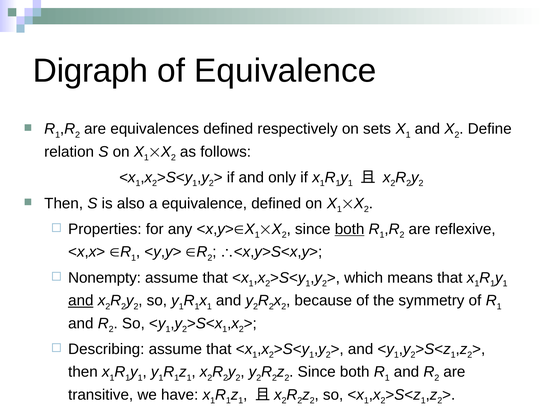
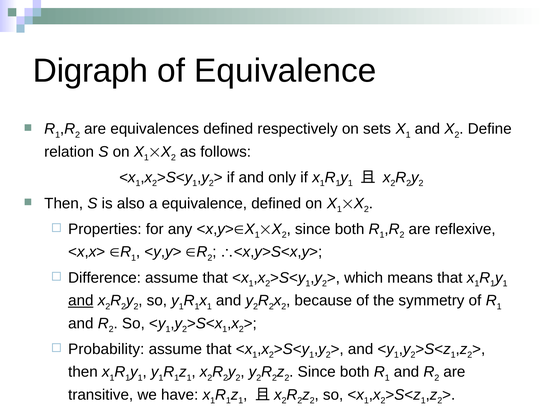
both underline: present -> none (350, 229)
Nonempty: Nonempty -> Difference (105, 278)
Describing: Describing -> Probability (106, 349)
